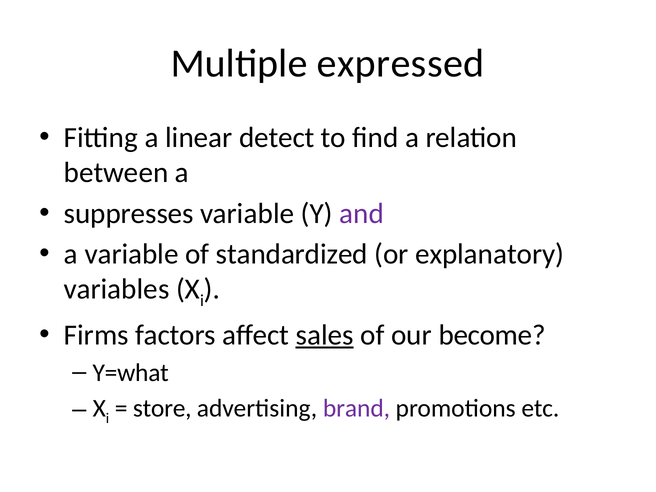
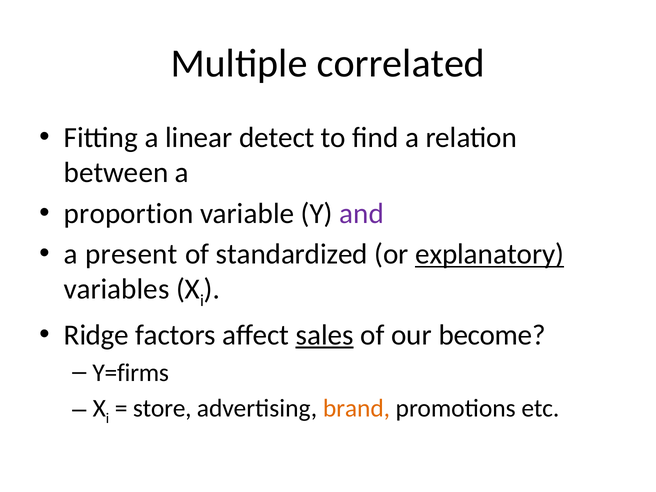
expressed: expressed -> correlated (401, 64)
suppresses: suppresses -> proportion (129, 213)
a variable: variable -> present (131, 254)
explanatory underline: none -> present (490, 254)
Firms: Firms -> Ridge (96, 335)
Y=what: Y=what -> Y=firms (131, 373)
brand colour: purple -> orange (356, 408)
